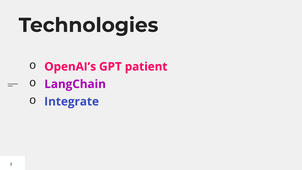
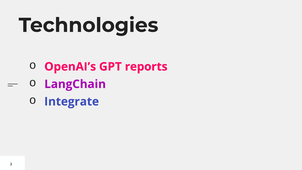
patient: patient -> reports (146, 67)
